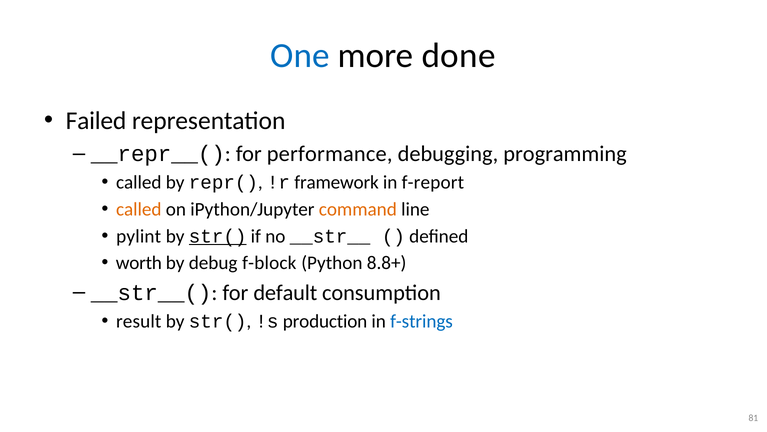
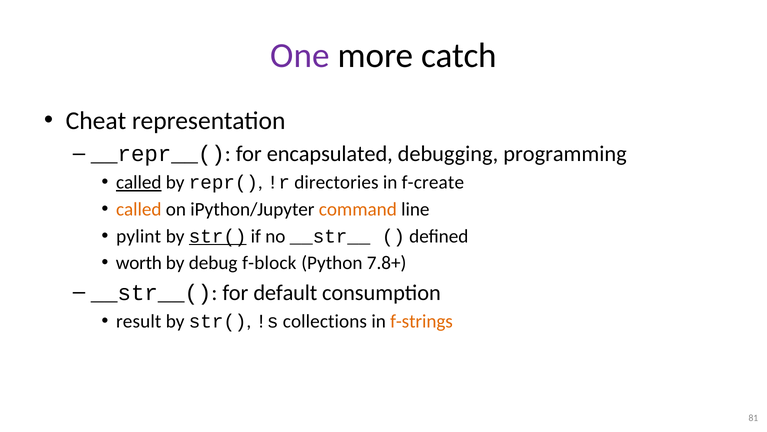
One colour: blue -> purple (300, 56)
done: done -> catch (459, 56)
Failed: Failed -> Cheat (96, 121)
performance: performance -> encapsulated (330, 154)
called underline: none -> present (139, 182)
framework: framework -> directories (336, 182)
f-report: f-report -> f-create (433, 182)
8.8+: 8.8+ -> 7.8+ (387, 263)
production: production -> collections (325, 321)
f-strings colour: blue -> orange (421, 321)
